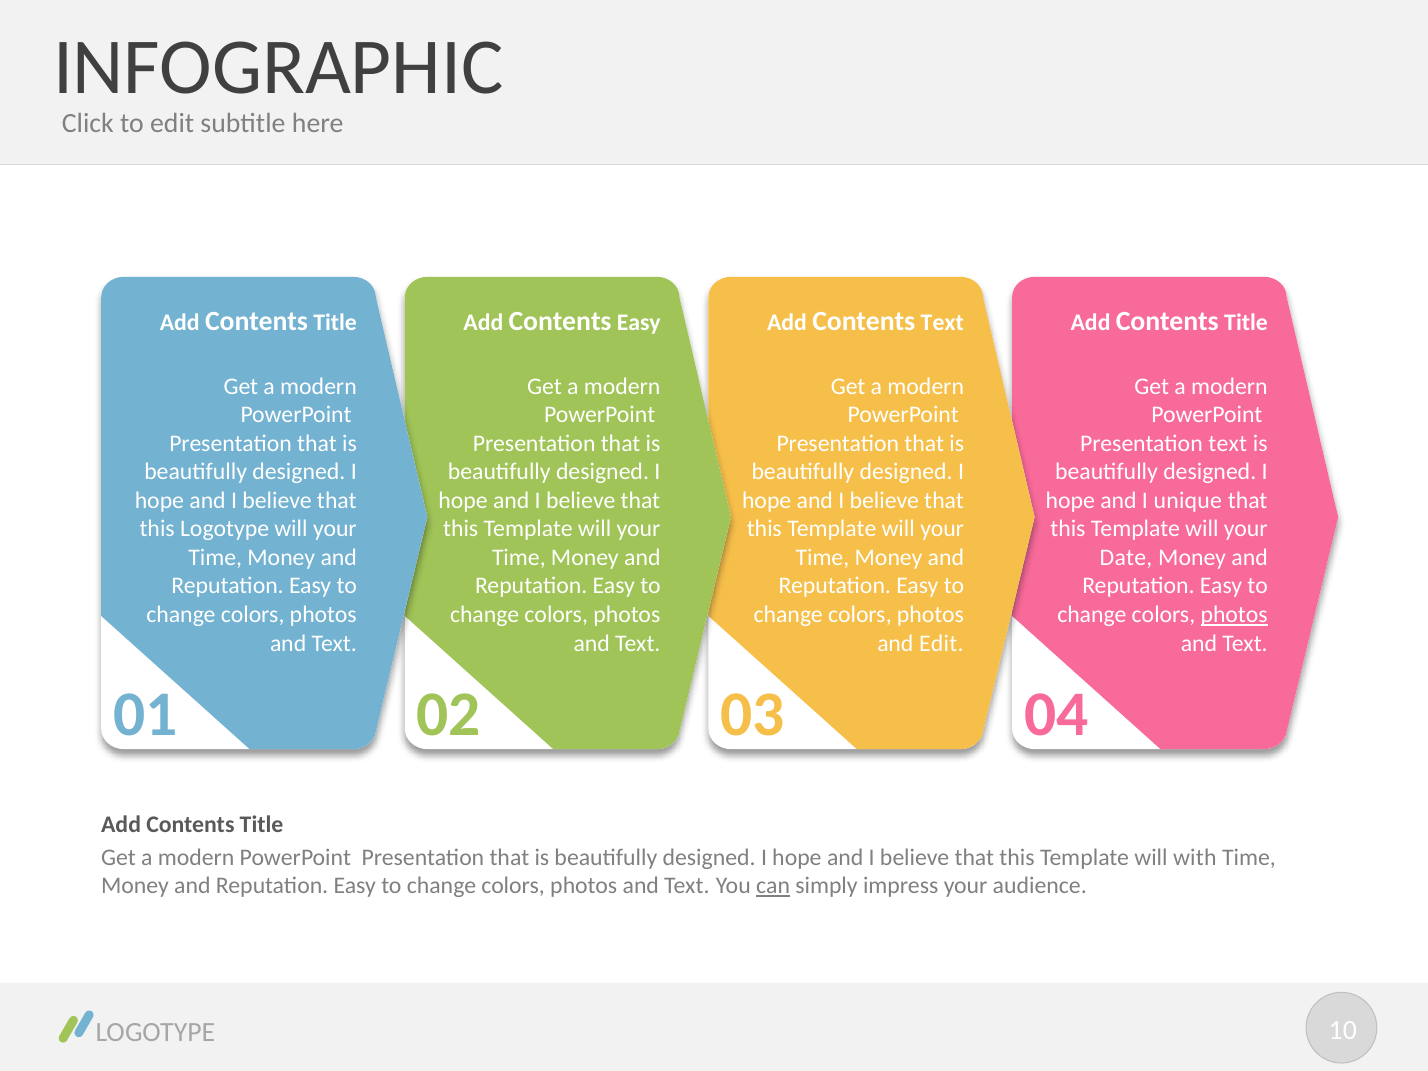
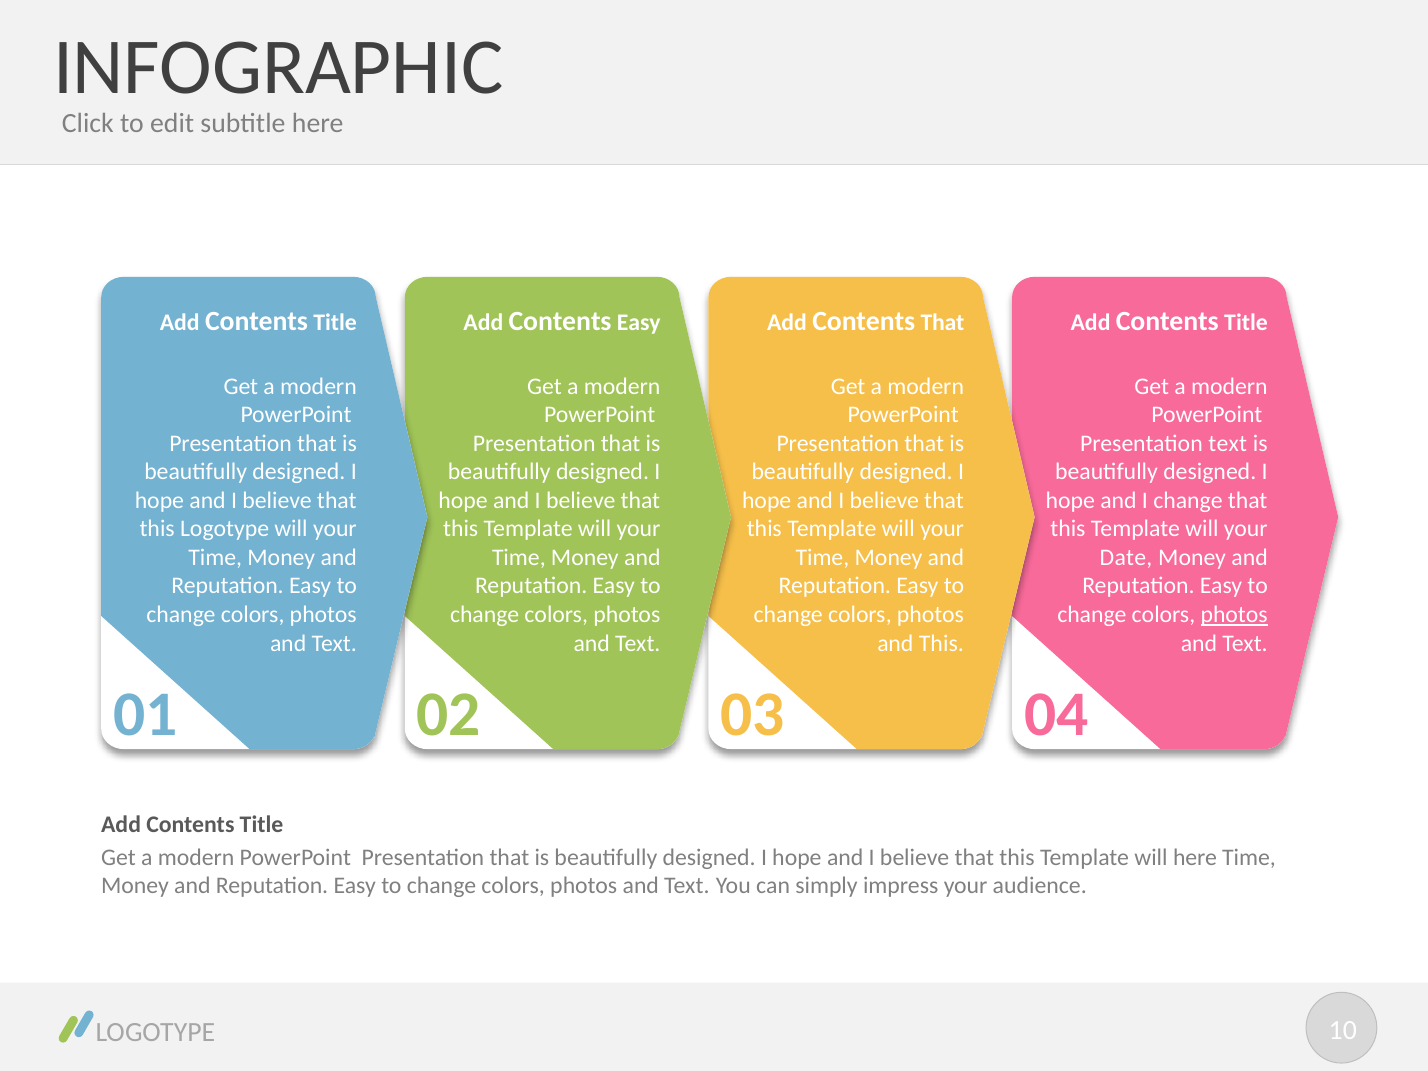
Contents Text: Text -> That (942, 323)
I unique: unique -> change (1188, 500)
and Edit: Edit -> This (941, 643)
will with: with -> here (1195, 857)
can underline: present -> none (773, 886)
